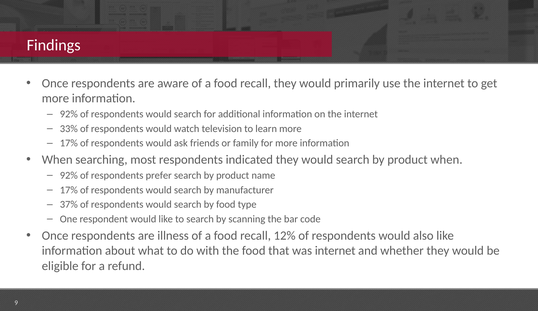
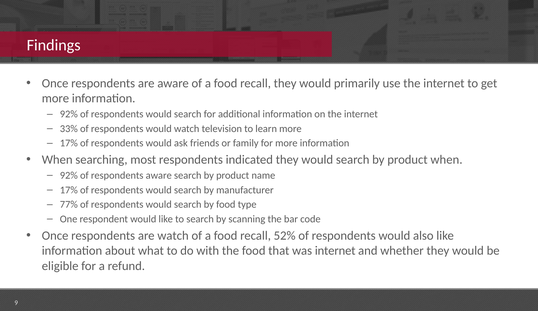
respondents prefer: prefer -> aware (159, 175)
37%: 37% -> 77% (69, 204)
are illness: illness -> watch (173, 235)
12%: 12% -> 52% (285, 235)
